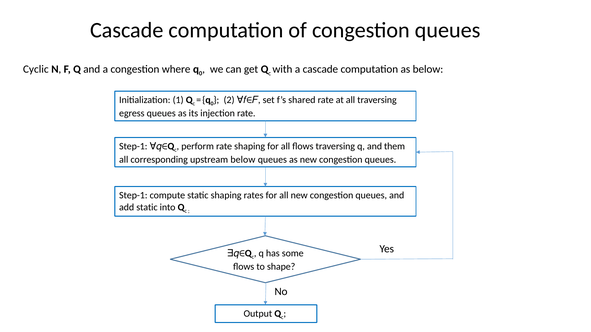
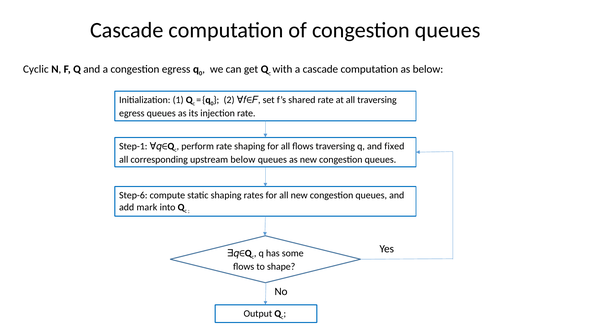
congestion where: where -> egress (176, 69)
them: them -> fixed (394, 146)
Step-1: Step-1 -> Step-6 (133, 196)
add static: static -> mark (147, 207)
